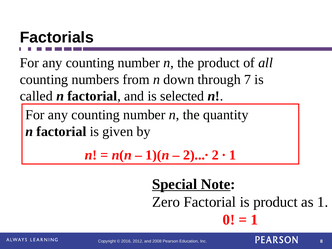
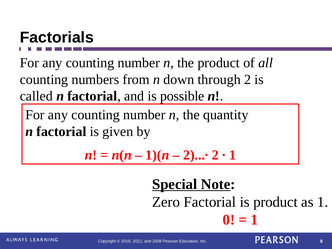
through 7: 7 -> 2 (248, 79)
selected: selected -> possible (182, 96)
